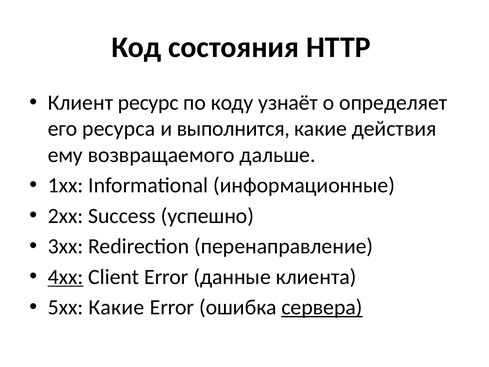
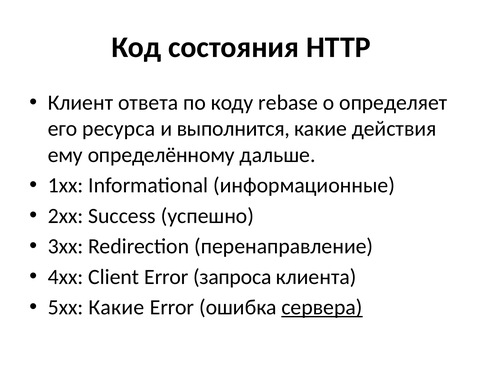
ресурс: ресурс -> ответа (148, 103)
узнаёт: узнаёт -> rebase (288, 103)
возвращаемого: возвращаемого -> определённому (161, 155)
4xx underline: present -> none (65, 277)
данные: данные -> запроса (232, 277)
